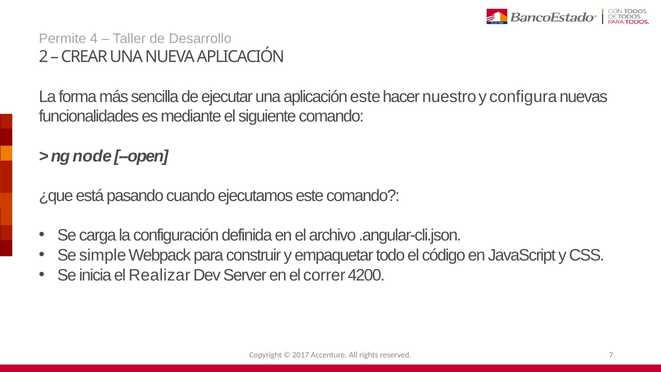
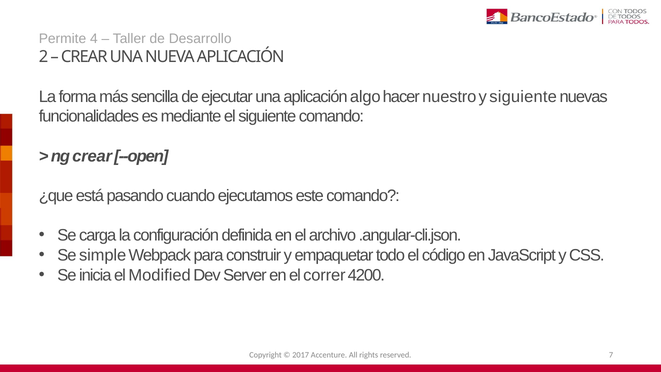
aplicación este: este -> algo (365, 97)
y configura: configura -> siguiente (523, 97)
ng node: node -> crear (92, 156)
Realizar: Realizar -> Modified (160, 275)
